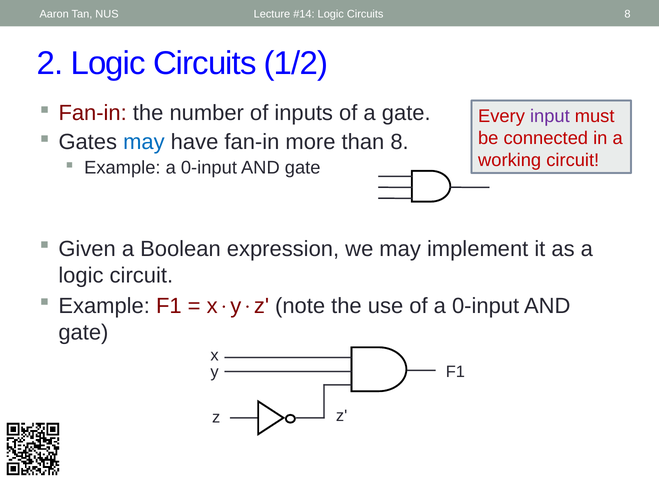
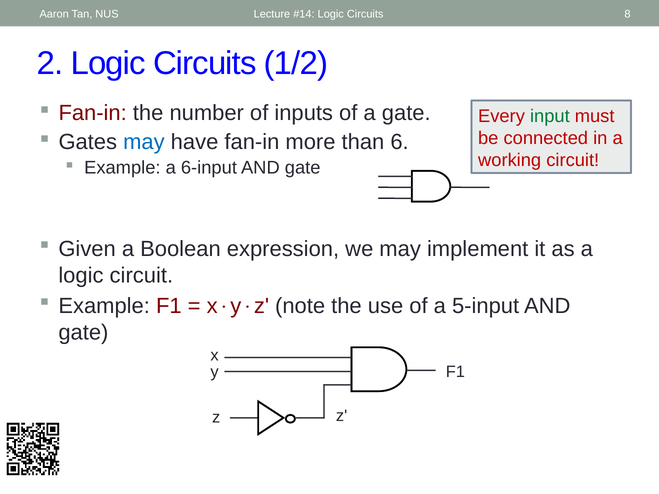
input colour: purple -> green (550, 116)
than 8: 8 -> 6 (400, 142)
Example a 0-input: 0-input -> 6-input (209, 168)
of a 0-input: 0-input -> 5-input (486, 306)
